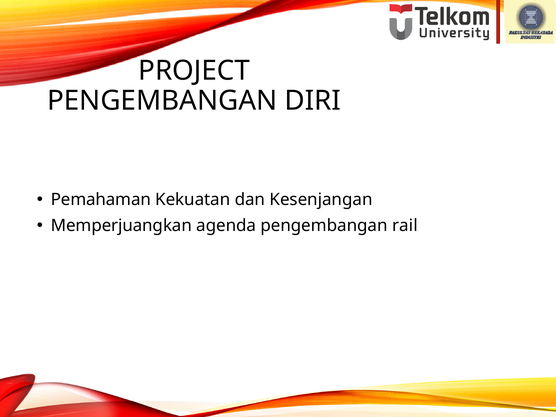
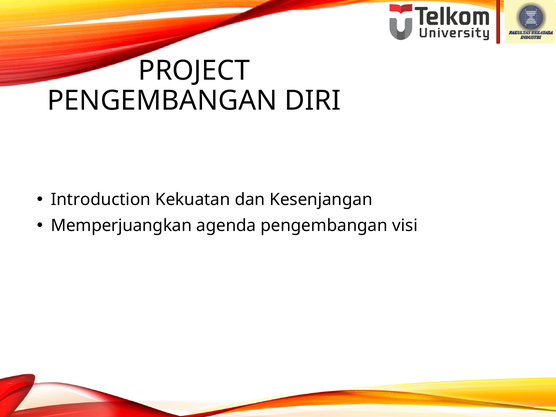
Pemahaman: Pemahaman -> Introduction (101, 199)
rail: rail -> visi (405, 226)
